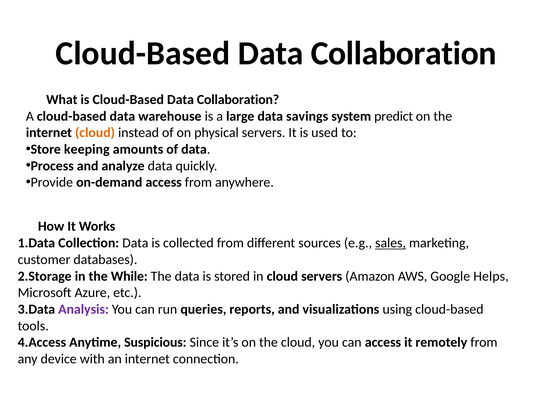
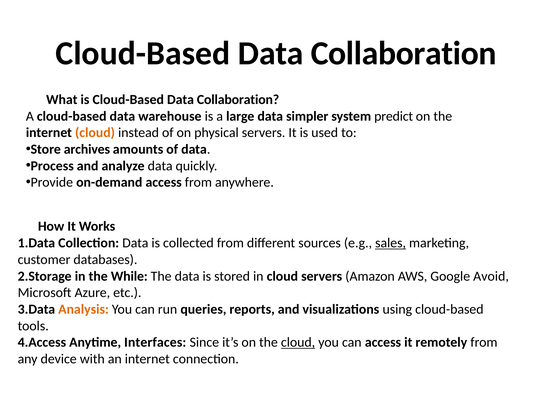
savings: savings -> simpler (307, 116)
keeping: keeping -> archives (87, 149)
Helps: Helps -> Avoid (491, 276)
Analysis colour: purple -> orange (84, 309)
Suspicious: Suspicious -> Interfaces (155, 342)
cloud underline: none -> present (298, 342)
